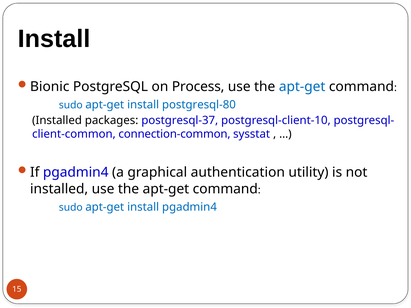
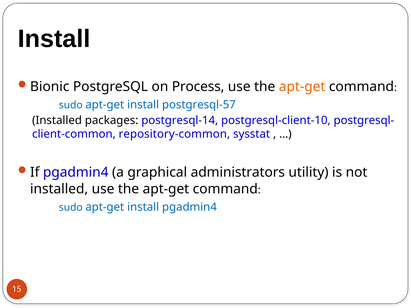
apt-get colour: blue -> orange (302, 87)
postgresql-80: postgresql-80 -> postgresql-57 (199, 105)
postgresql-37: postgresql-37 -> postgresql-14 (180, 121)
connection-common: connection-common -> repository-common (174, 134)
authentication: authentication -> administrators (238, 173)
